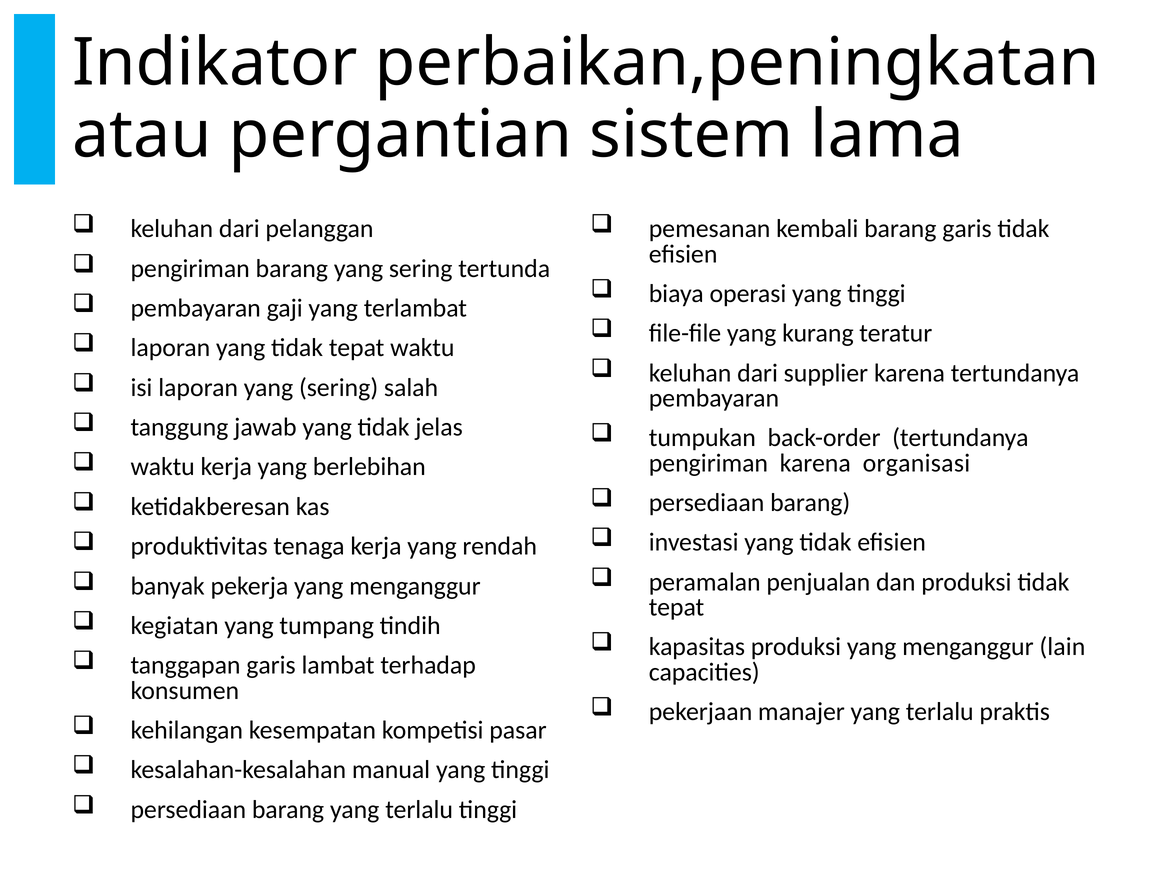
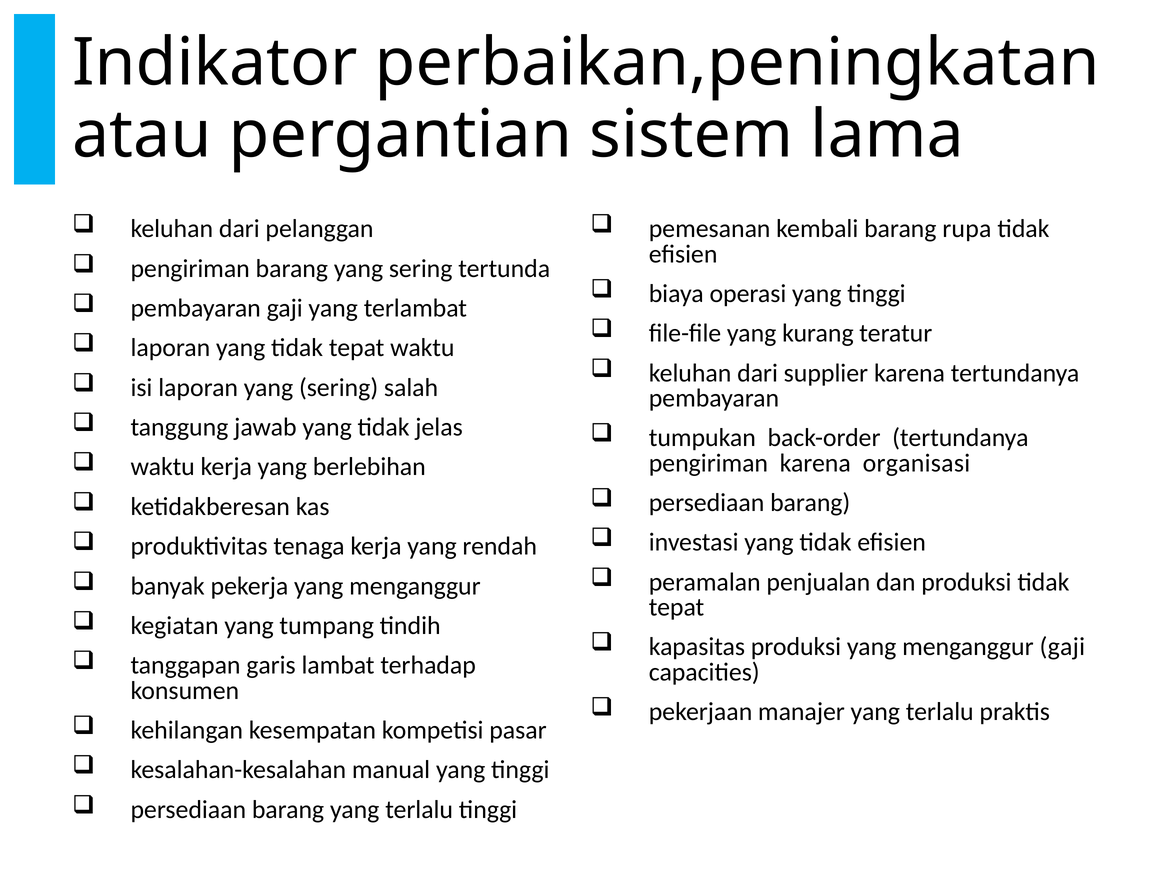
barang garis: garis -> rupa (967, 229)
menganggur lain: lain -> gaji (1062, 647)
